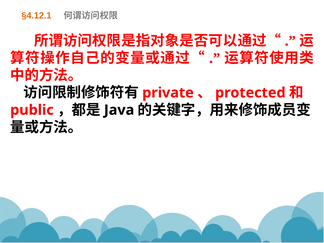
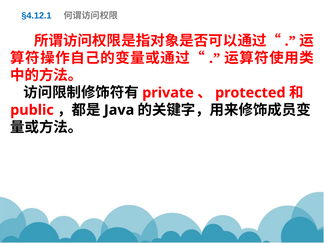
§4.12.1 colour: orange -> blue (36, 16)
